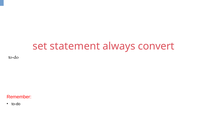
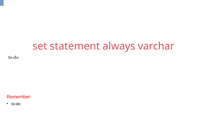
convert: convert -> varchar (156, 46)
